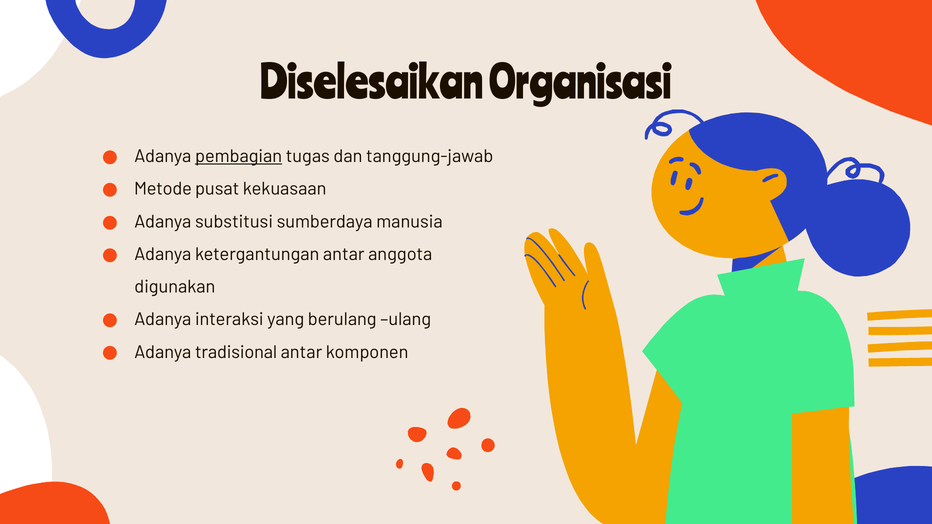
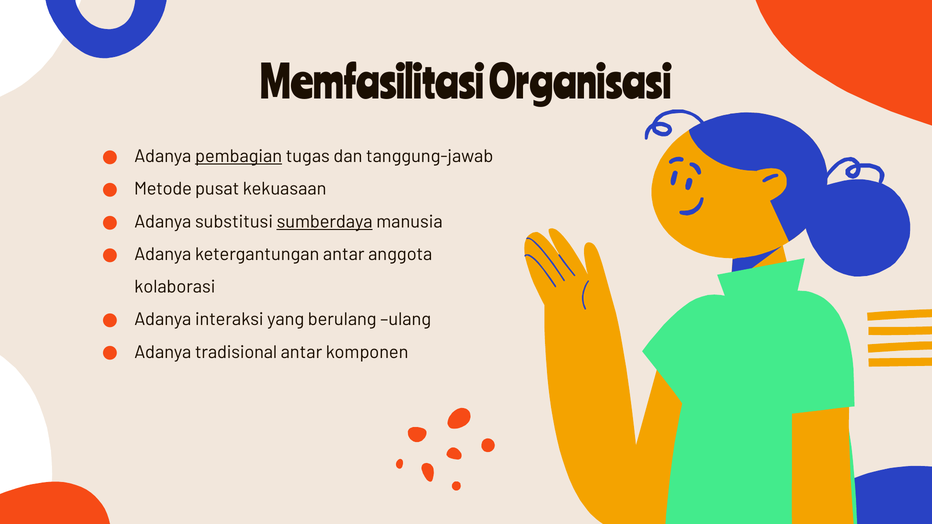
Diselesaikan: Diselesaikan -> Memfasilitasi (372, 84)
sumberdaya underline: none -> present (325, 222)
digunakan: digunakan -> kolaborasi (175, 287)
